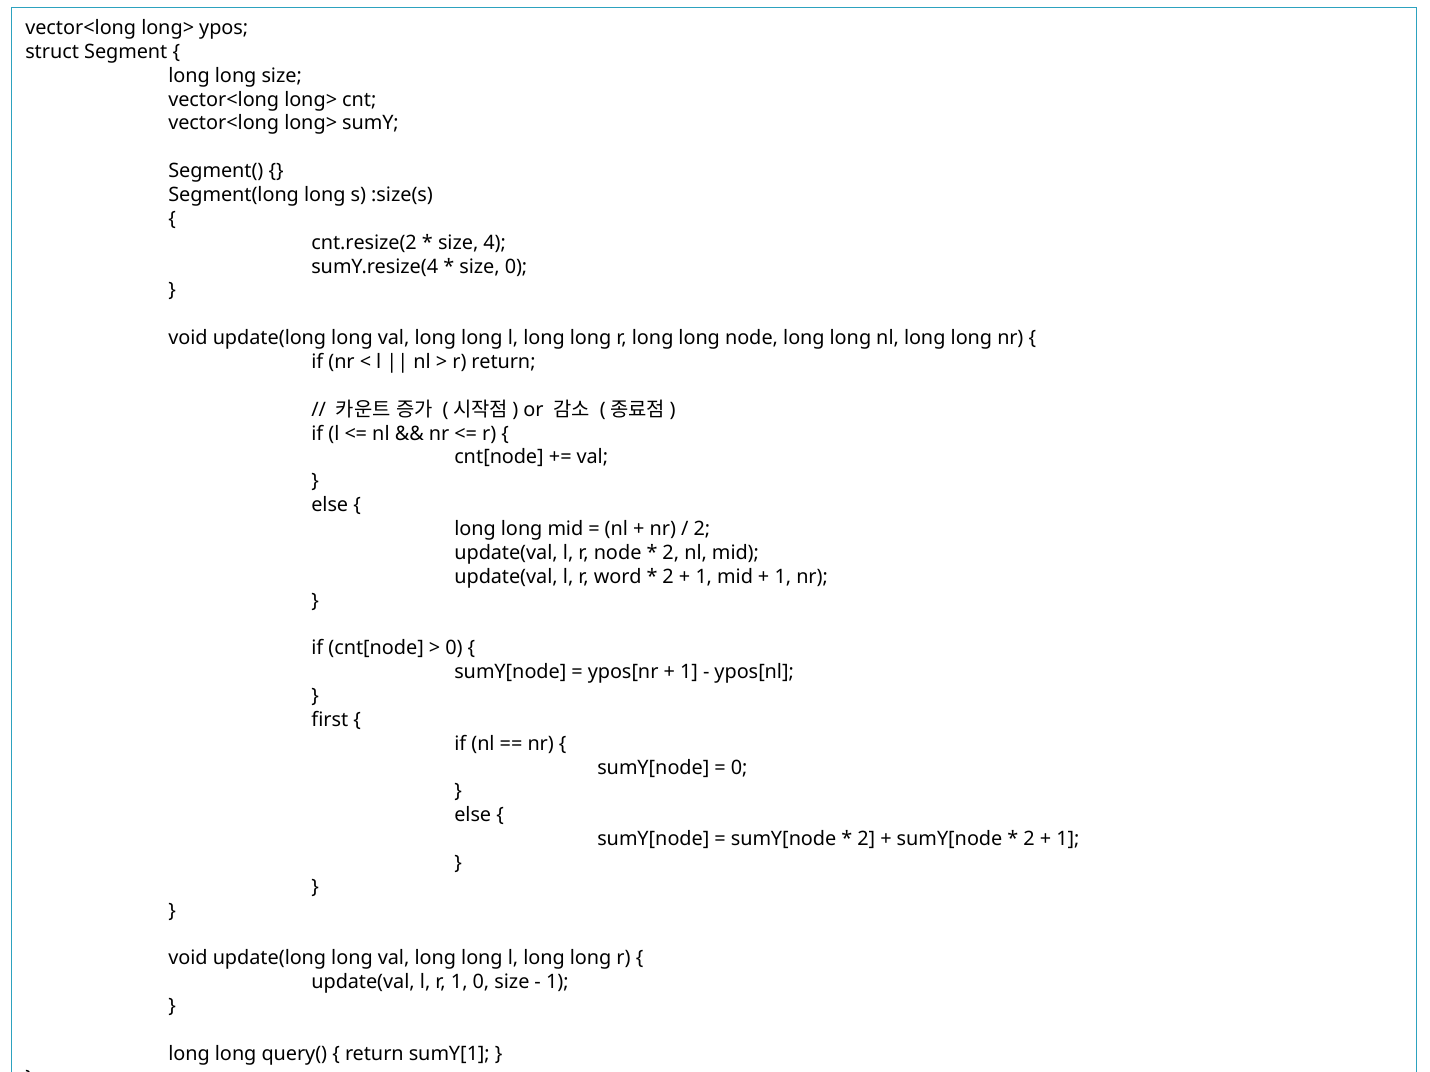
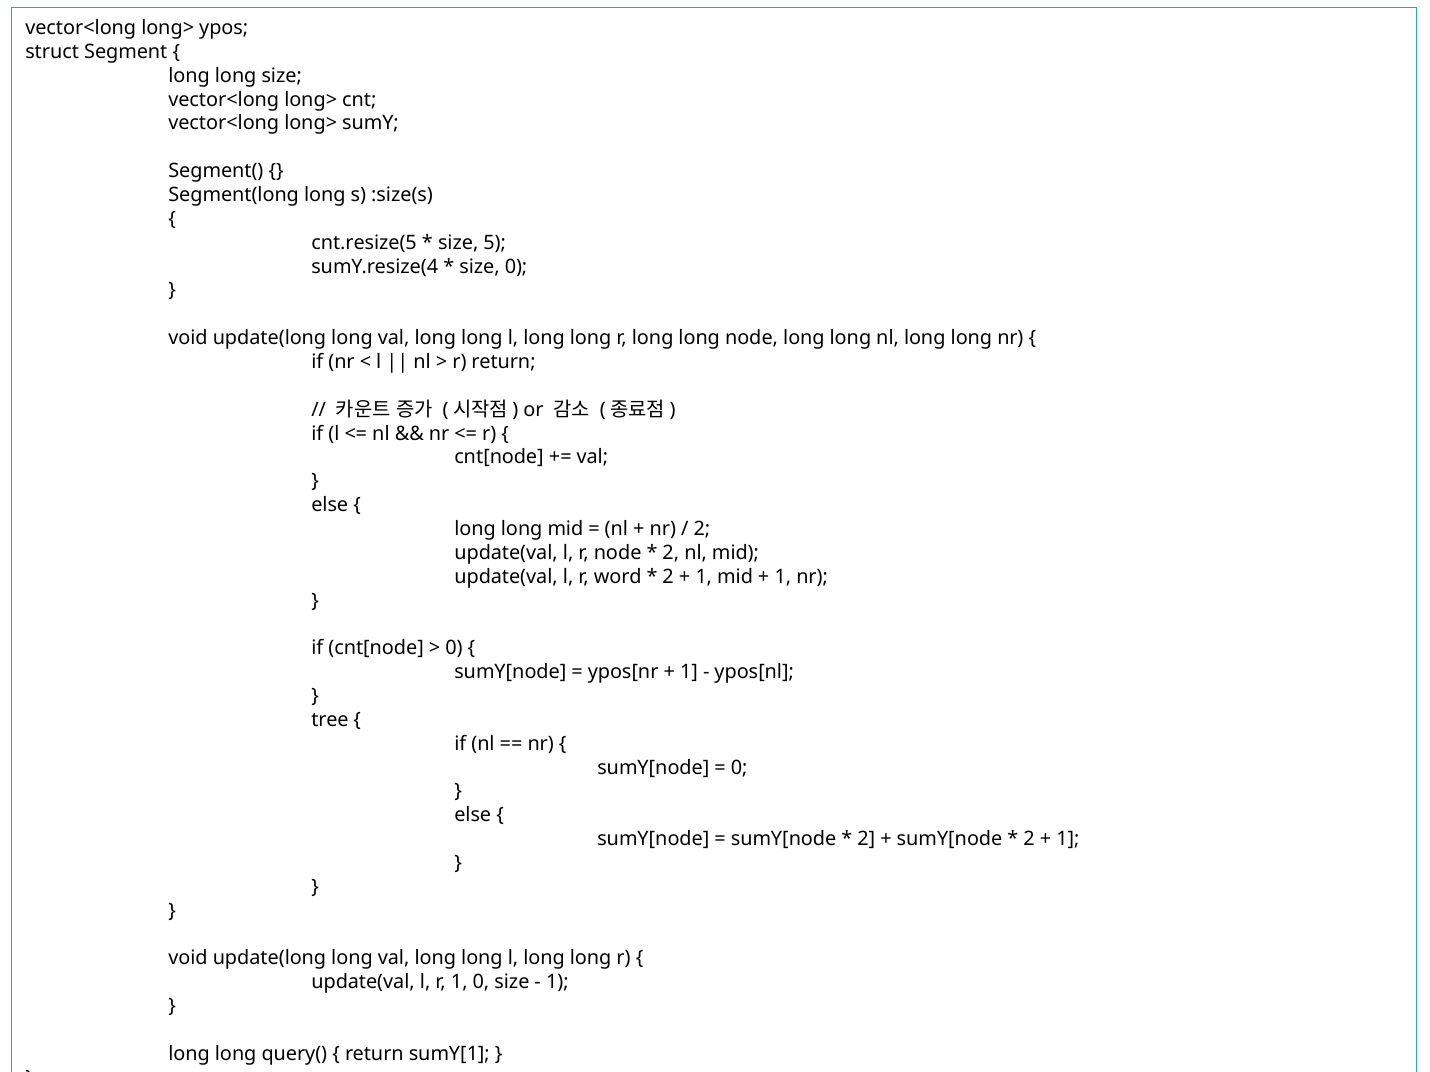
cnt.resize(2: cnt.resize(2 -> cnt.resize(5 (364, 243)
4: 4 -> 5 (495, 243)
first: first -> tree (330, 720)
